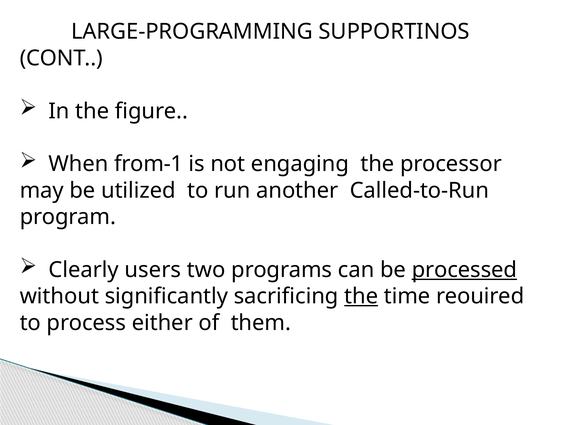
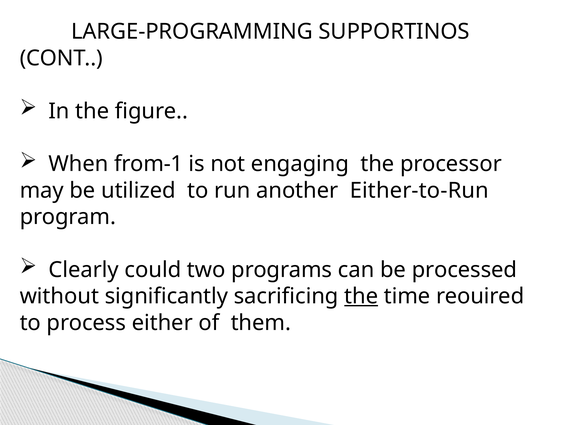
Called-to-Run: Called-to-Run -> Either-to-Run (419, 190)
users: users -> could (153, 270)
processed underline: present -> none (464, 270)
